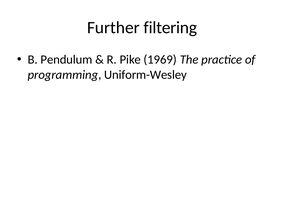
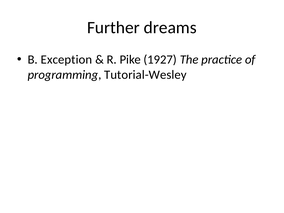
filtering: filtering -> dreams (170, 27)
Pendulum: Pendulum -> Exception (66, 60)
1969: 1969 -> 1927 (160, 60)
Uniform-Wesley: Uniform-Wesley -> Tutorial-Wesley (145, 75)
